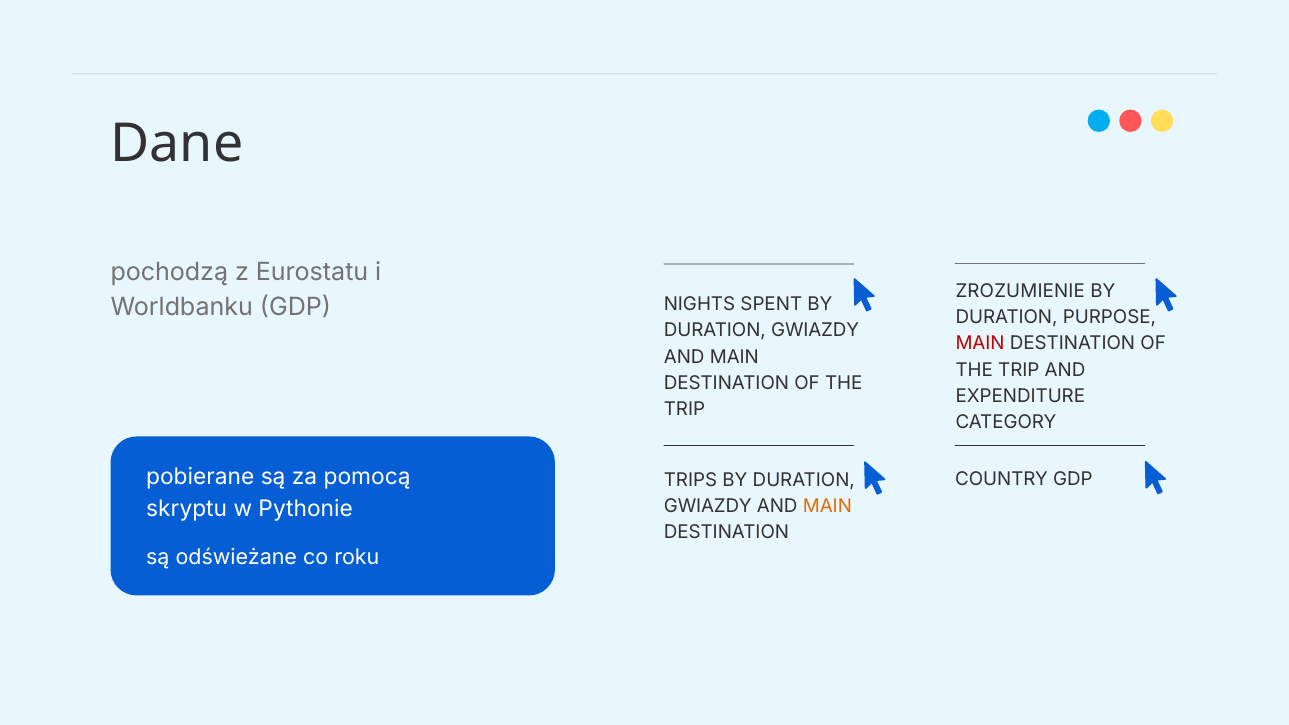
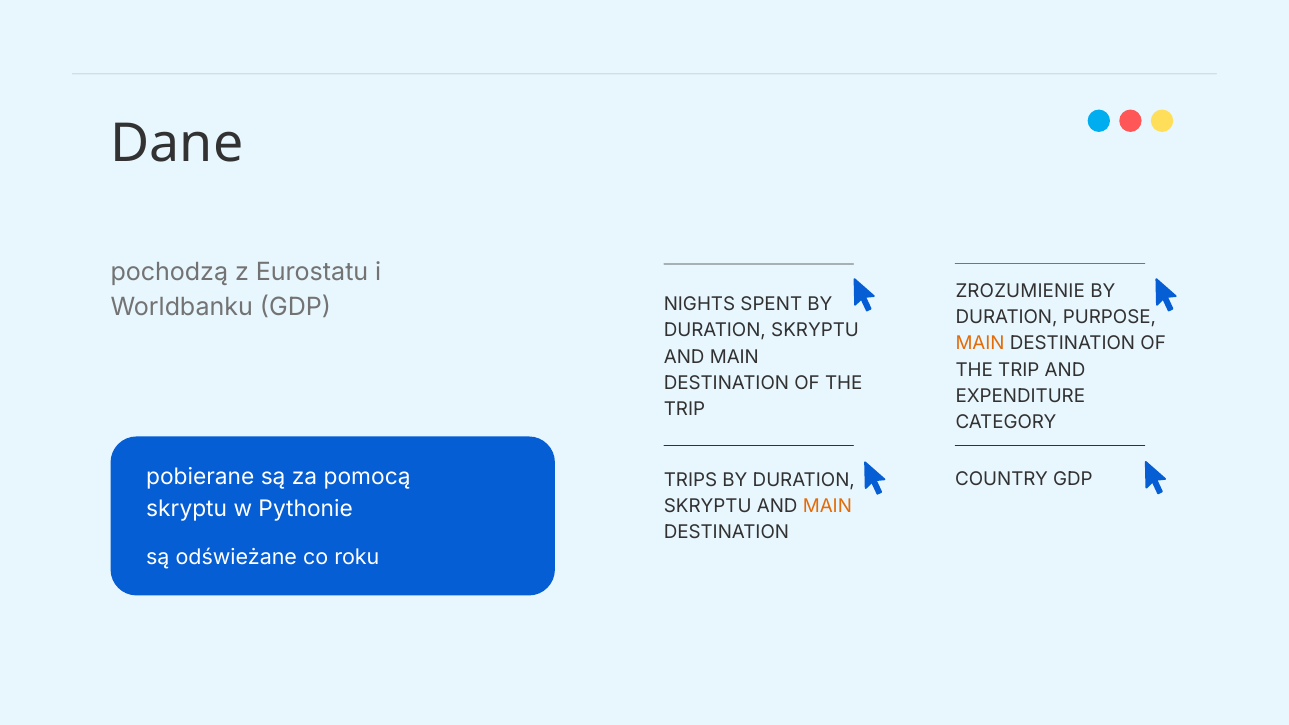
GWIAZDY: GWIAZDY -> SKRYPTU (815, 331)
MAIN colour: red -> orange (980, 344)
GWIAZDY: GWIAZDY -> SKRYPTU (708, 506)
